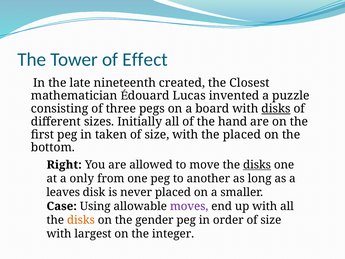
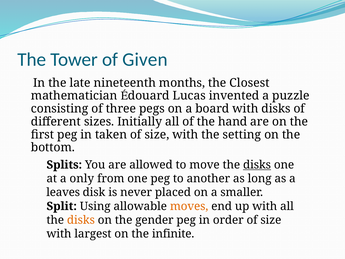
Effect: Effect -> Given (145, 60)
created: created -> months (182, 83)
disks underline: present -> none (276, 109)
the placed: placed -> setting (242, 134)
Right: Right -> Splits (64, 165)
Case: Case -> Split (62, 206)
moves colour: purple -> orange (189, 206)
integer: integer -> infinite (173, 234)
